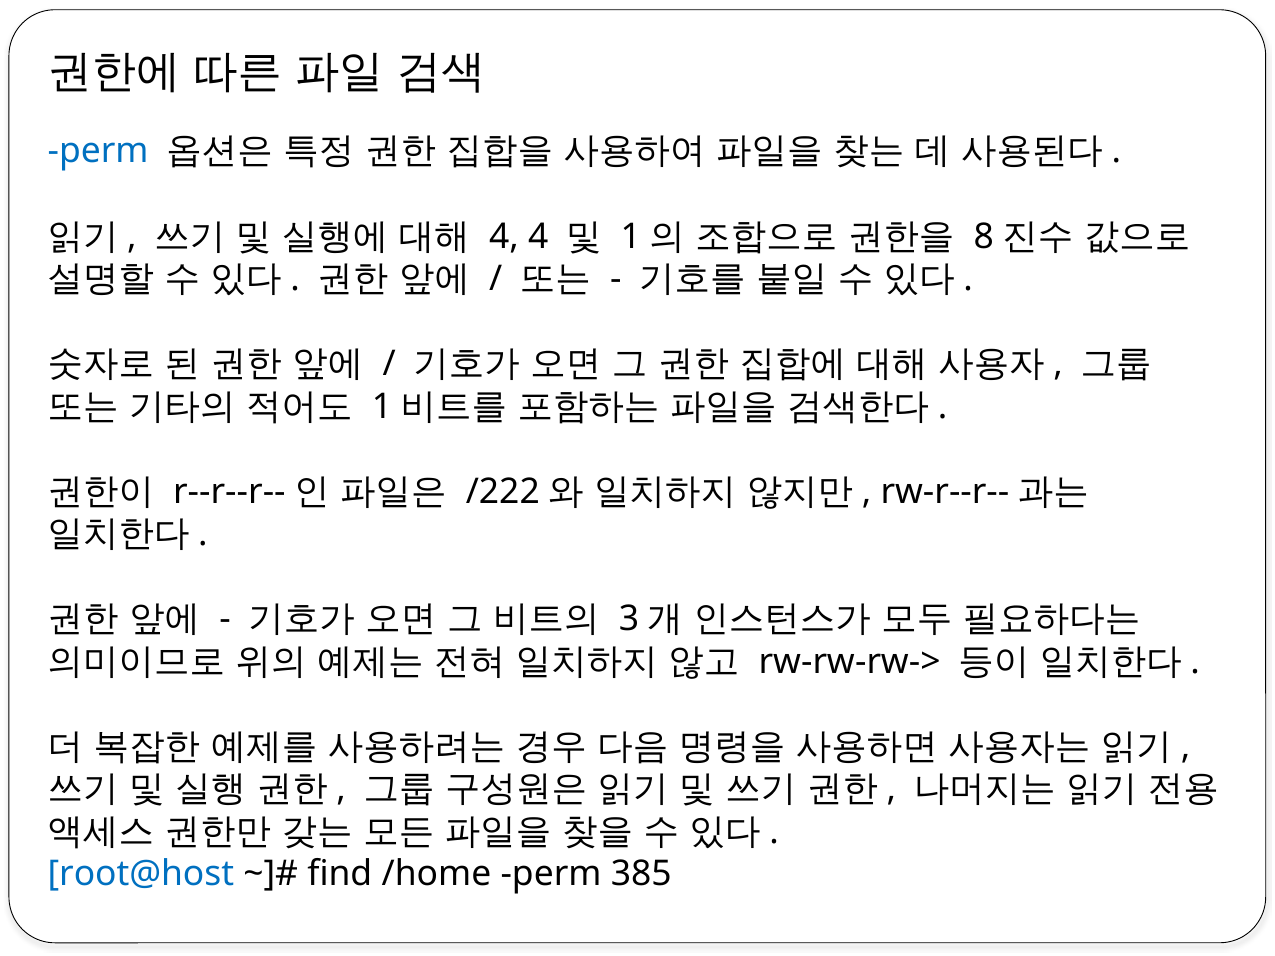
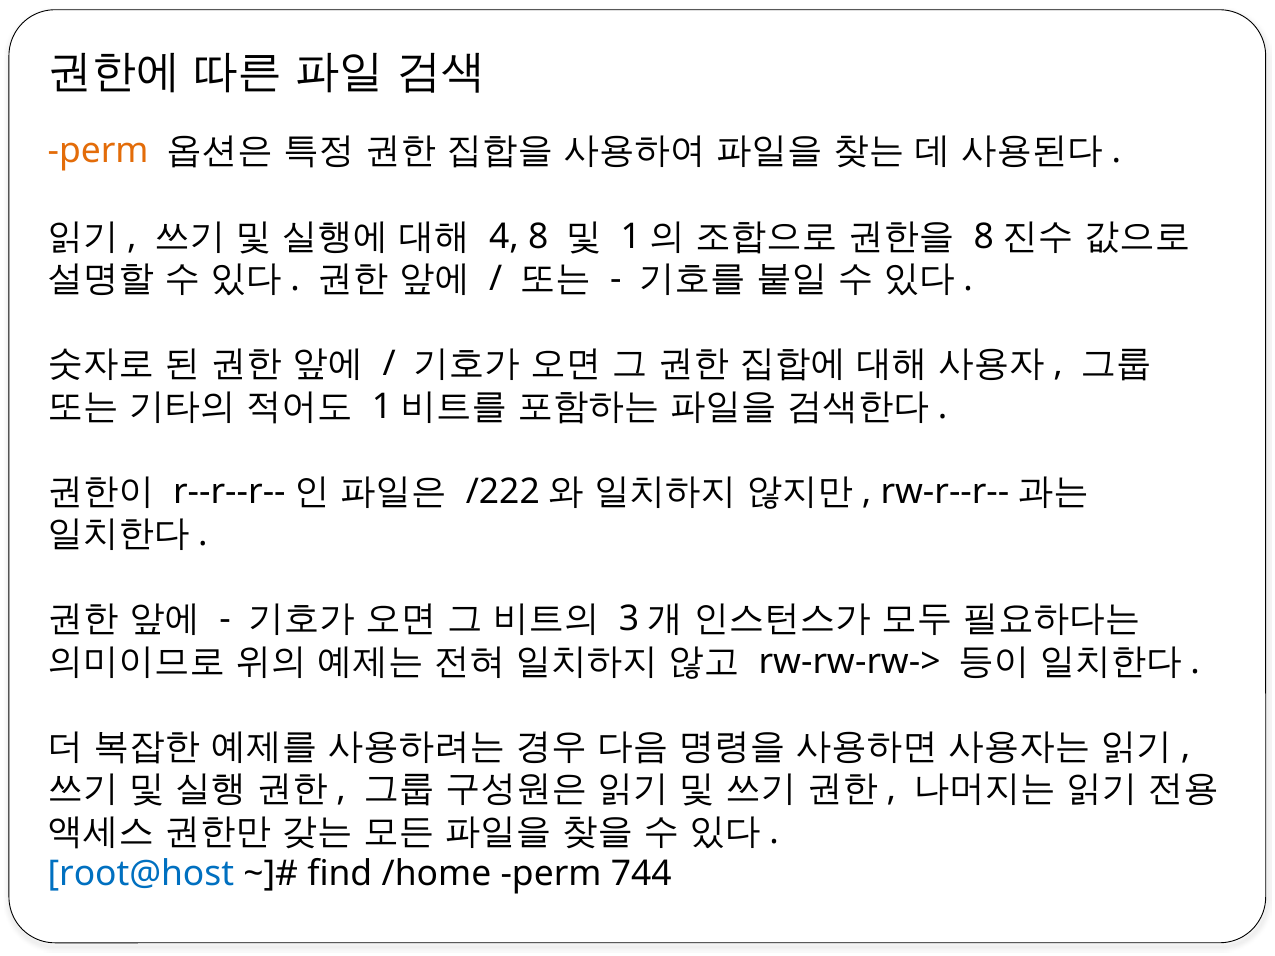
perm colour: blue -> orange (98, 151)
4 4: 4 -> 8 (538, 236)
385: 385 -> 744 (641, 874)
